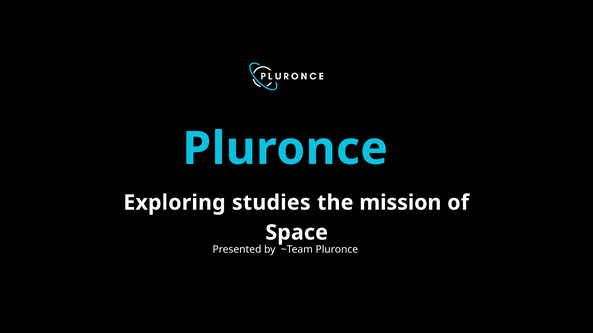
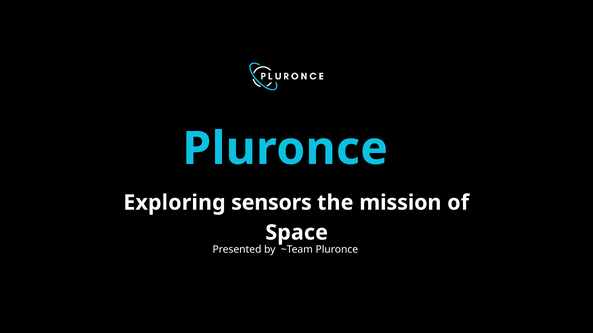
studies: studies -> sensors (271, 203)
